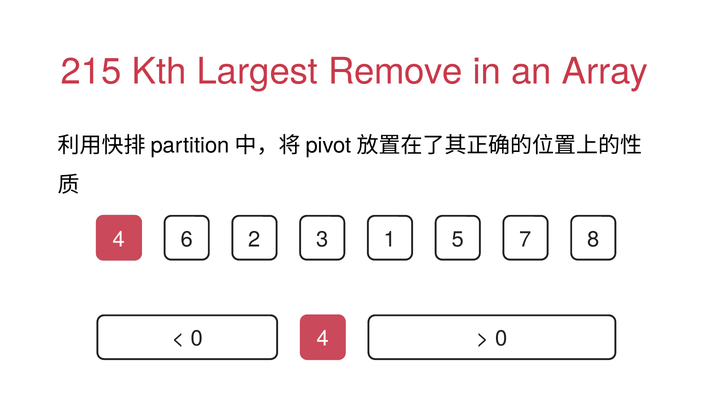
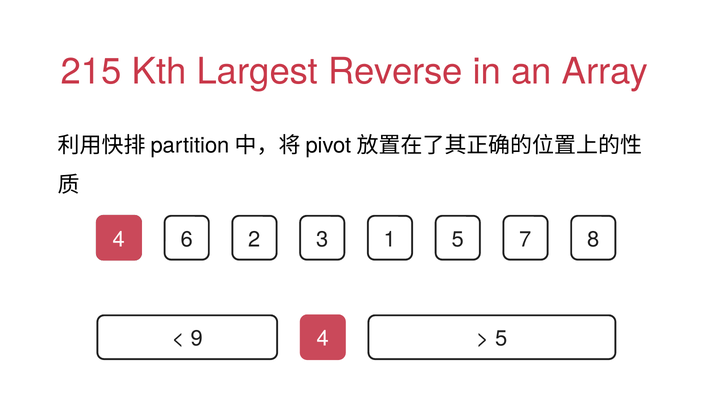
Remove: Remove -> Reverse (395, 72)
0: 0 -> 9 (197, 339)
0: 0 -> 5 (501, 339)
